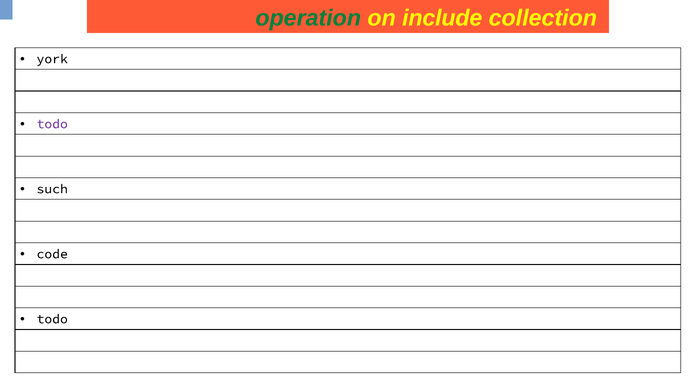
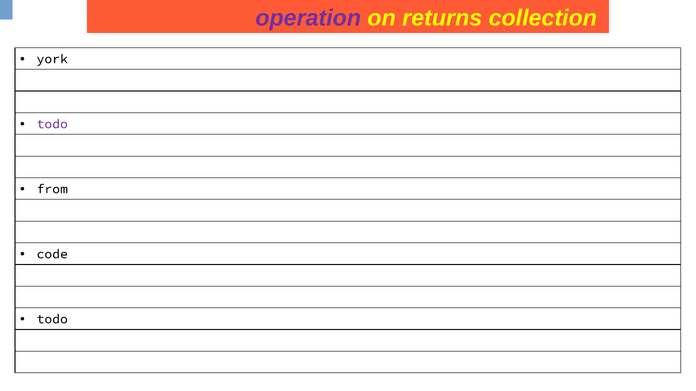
operation colour: green -> purple (308, 18)
include: include -> returns (442, 18)
such: such -> from (52, 189)
